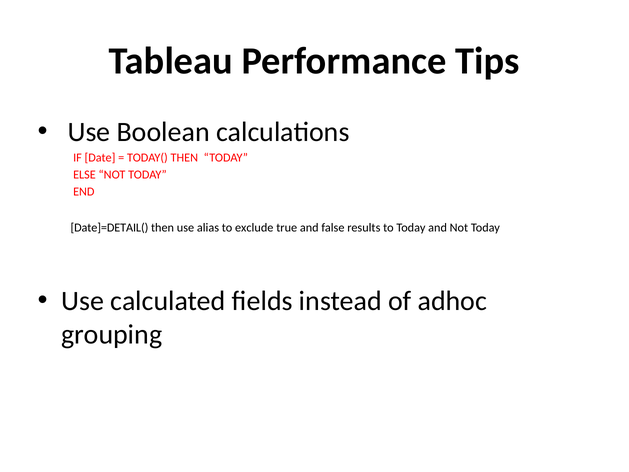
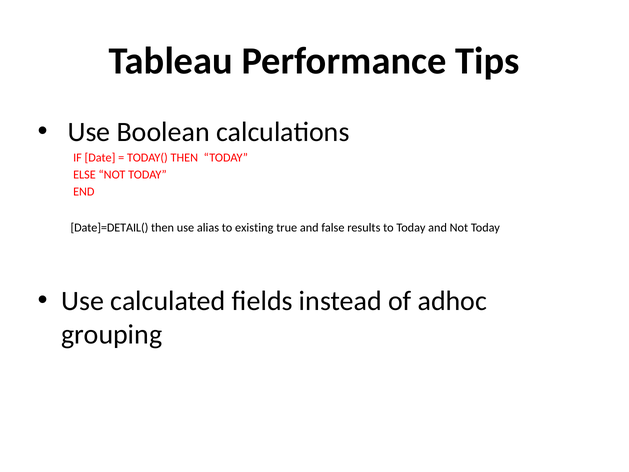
exclude: exclude -> existing (254, 228)
